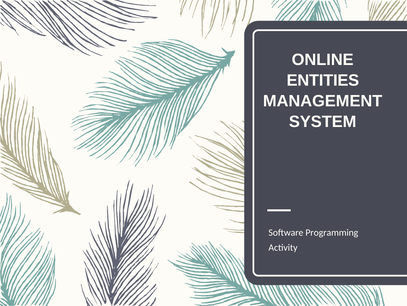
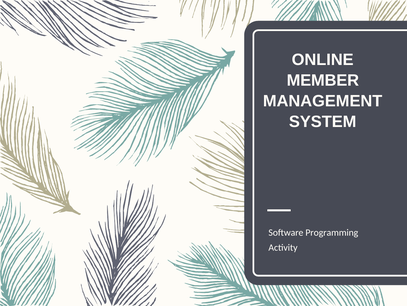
ENTITIES: ENTITIES -> MEMBER (323, 80)
